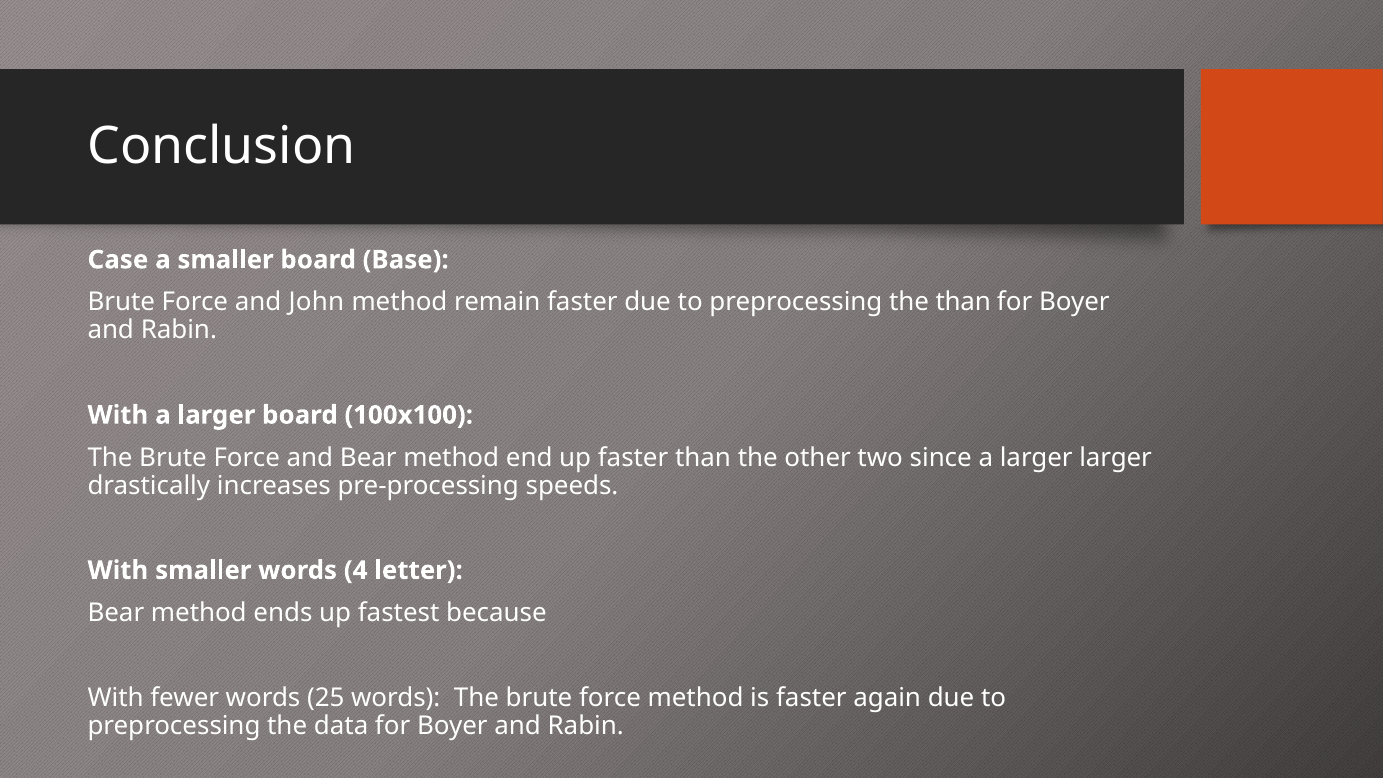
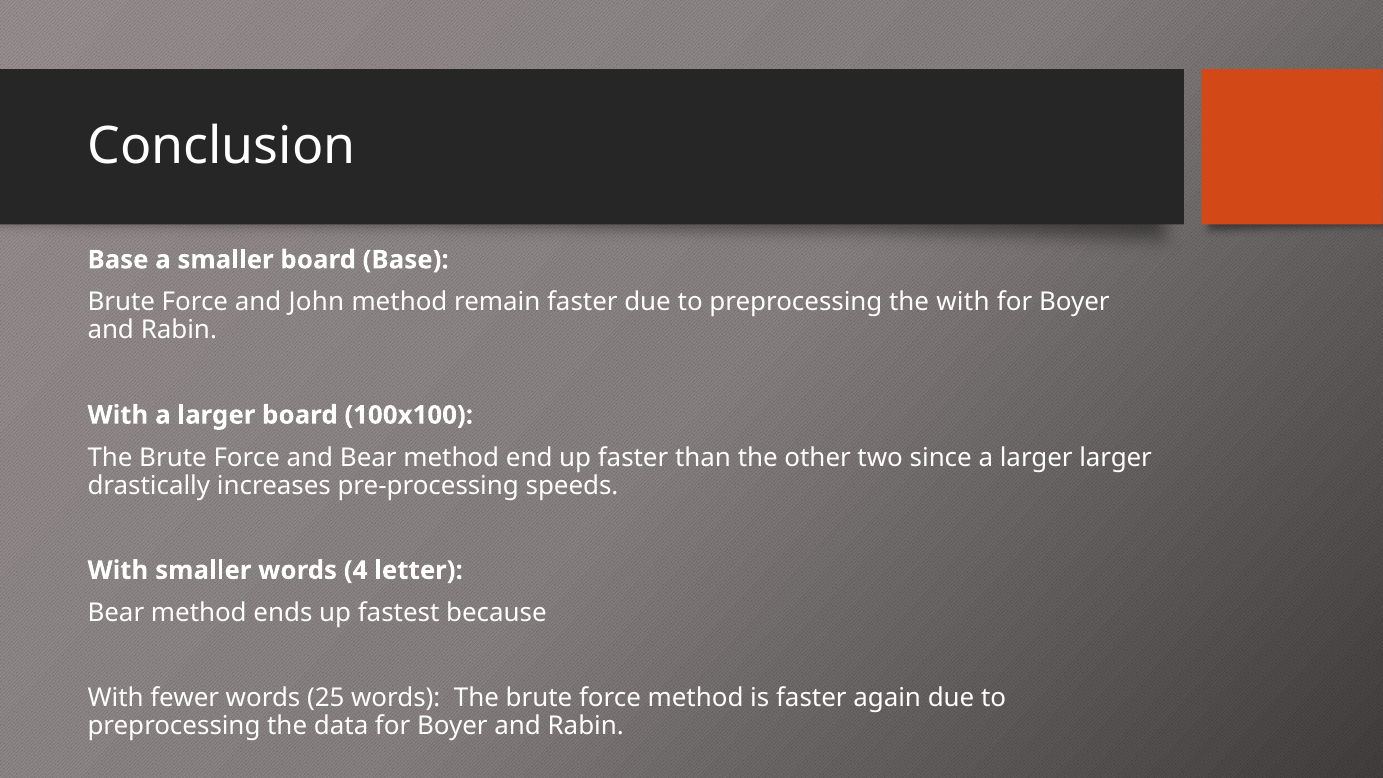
Case: Case -> Base (118, 260)
the than: than -> with (963, 302)
